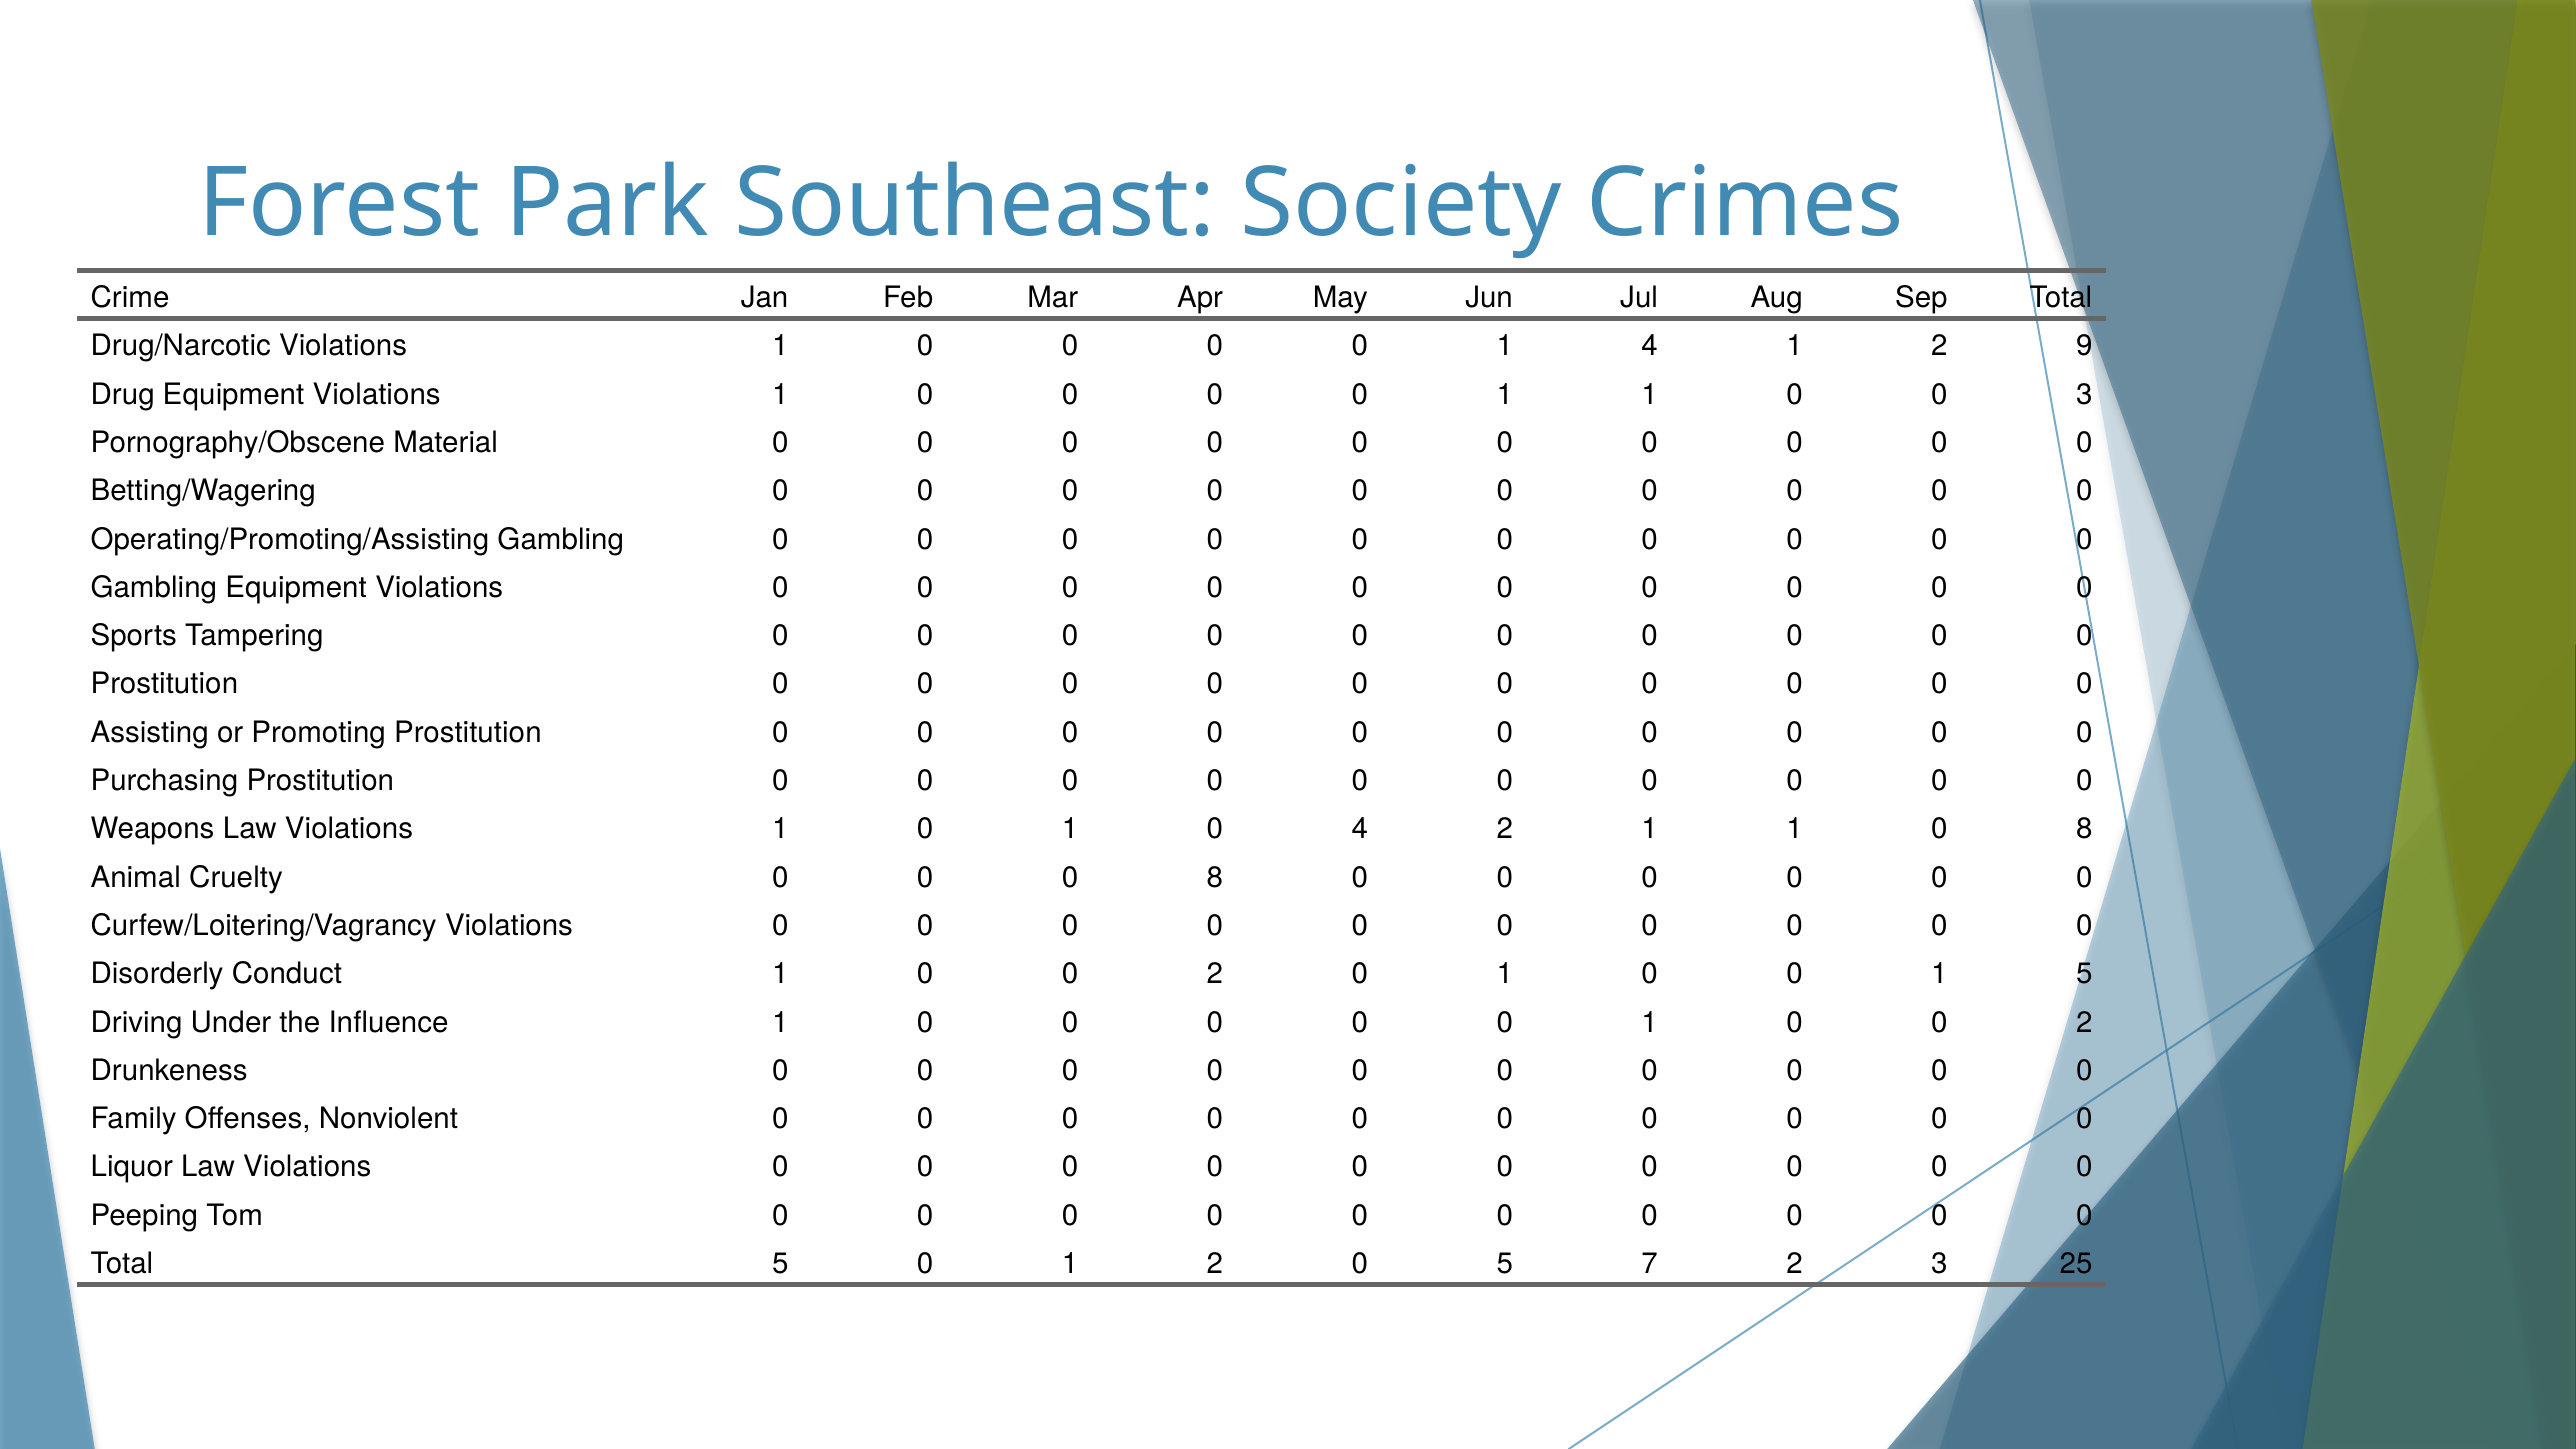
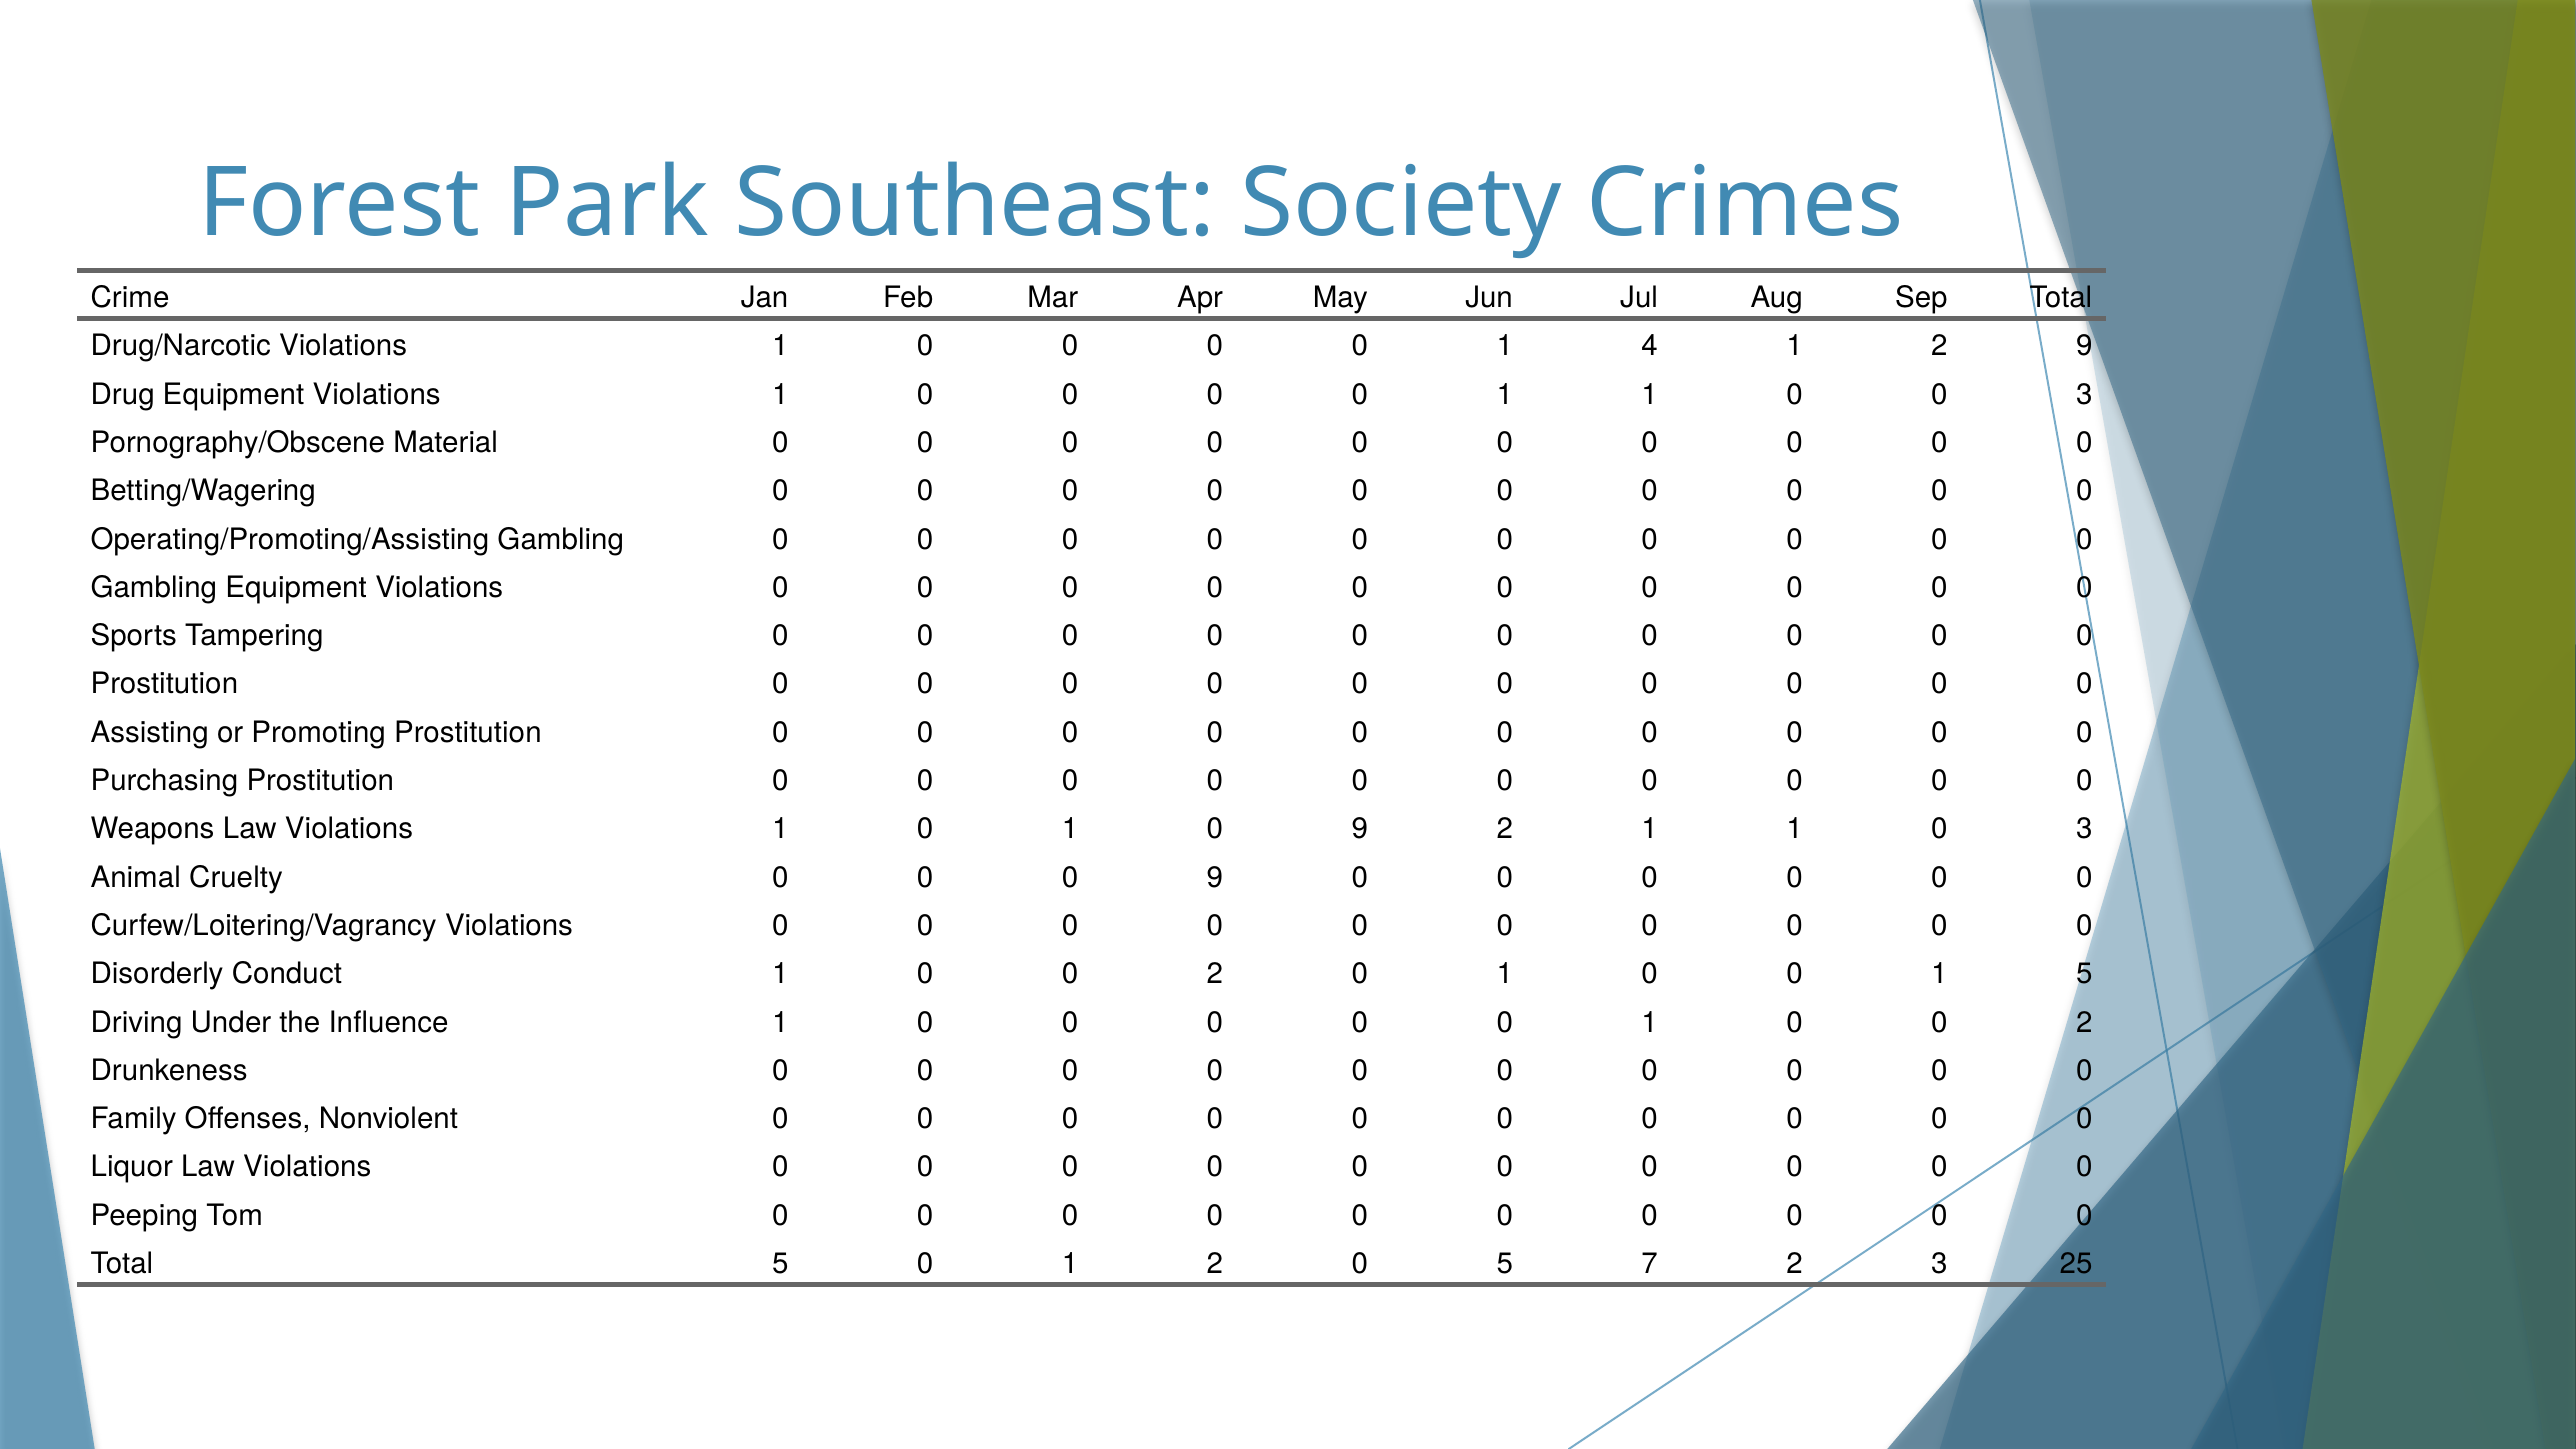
1 0 4: 4 -> 9 (1360, 829)
1 0 8: 8 -> 3 (2084, 829)
0 0 8: 8 -> 9 (1215, 877)
